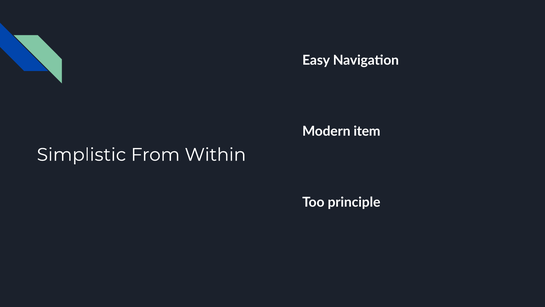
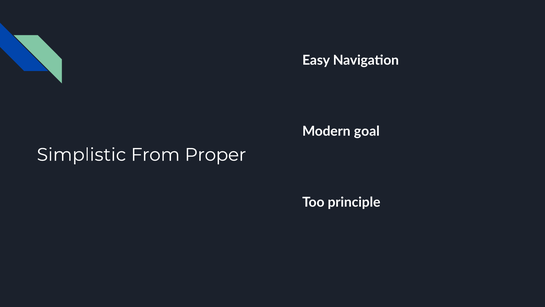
item: item -> goal (367, 131)
Within: Within -> Proper (215, 155)
